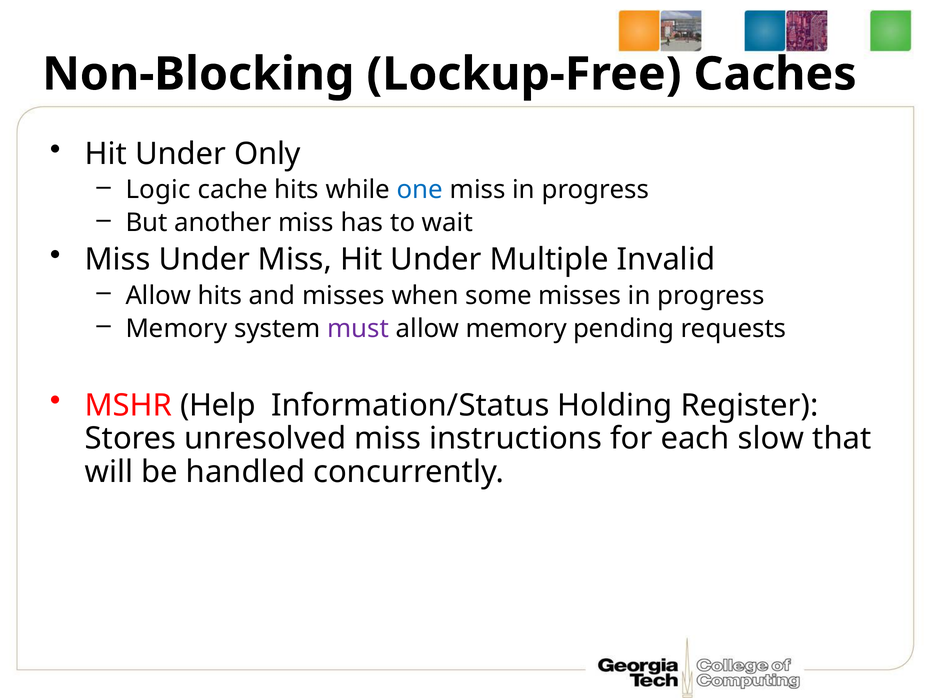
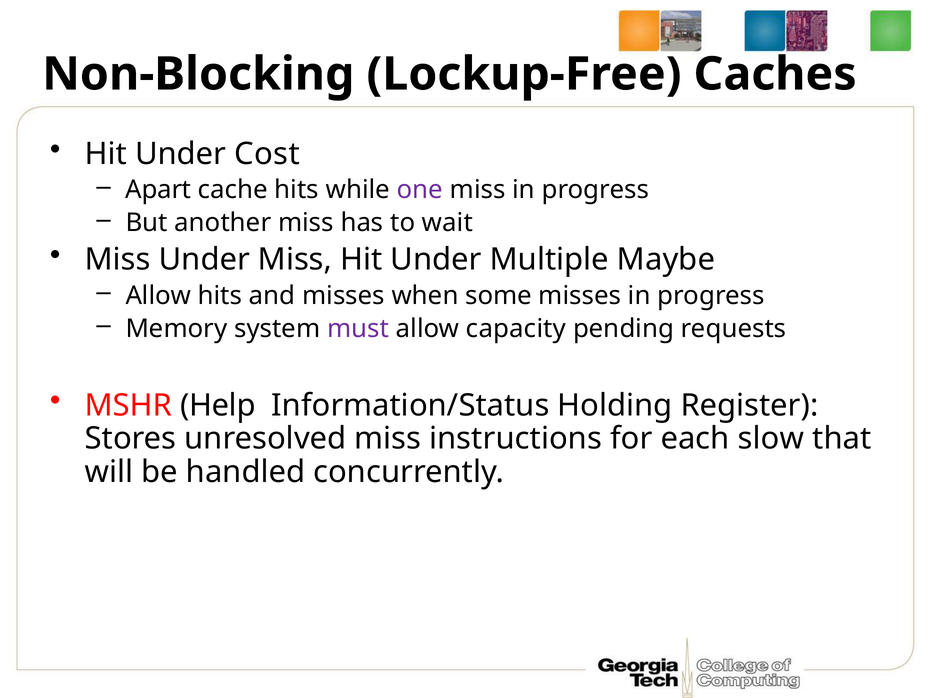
Only: Only -> Cost (267, 154)
Logic: Logic -> Apart (158, 190)
one colour: blue -> purple (420, 190)
Invalid: Invalid -> Maybe (666, 260)
allow memory: memory -> capacity (516, 329)
